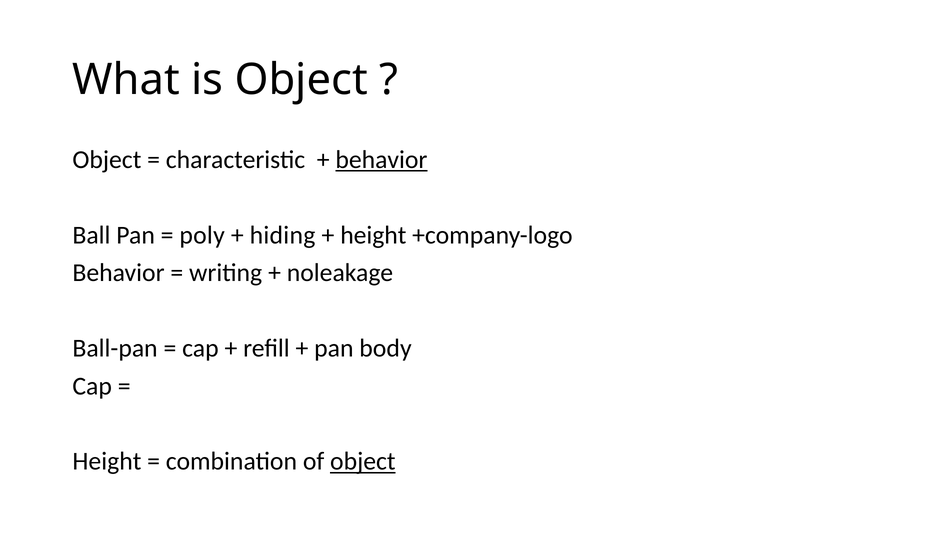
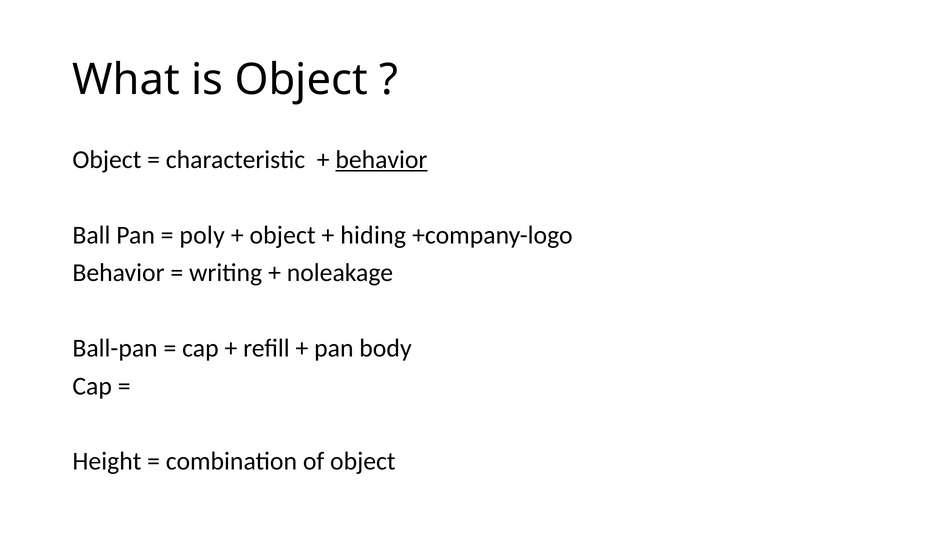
hiding: hiding -> object (283, 235)
height: height -> hiding (373, 235)
object underline: present -> none (363, 461)
